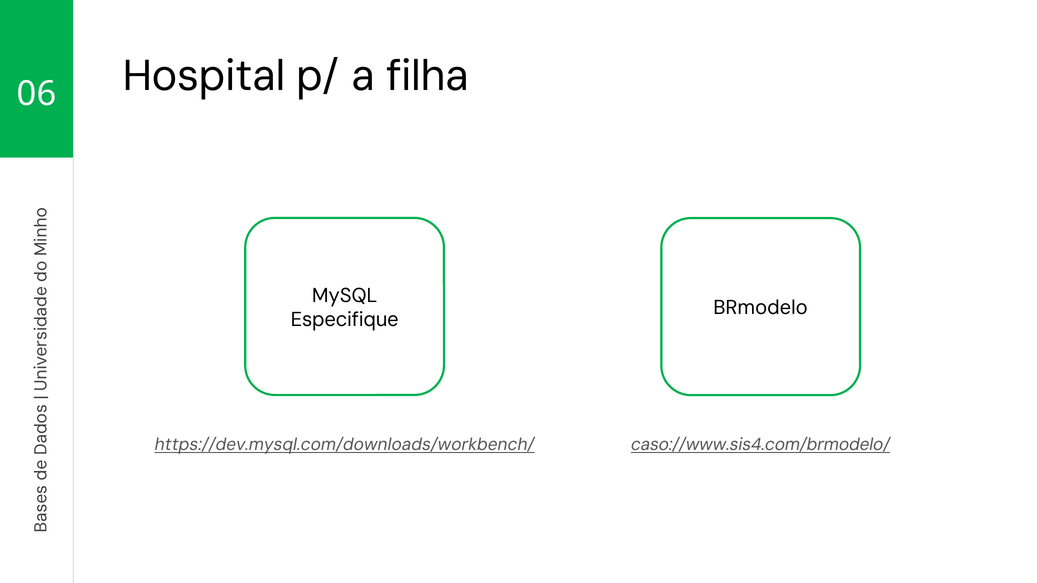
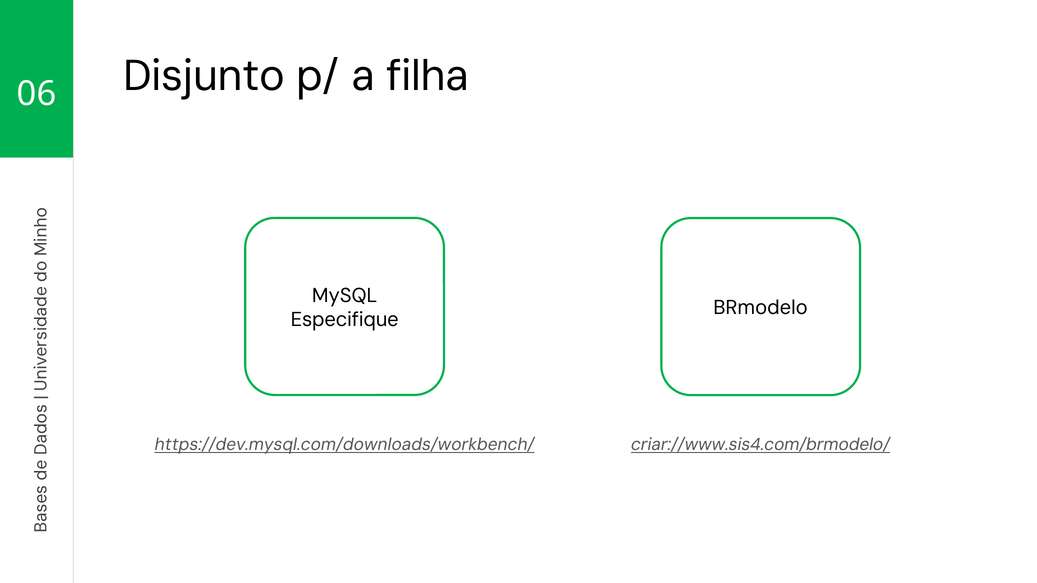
Hospital: Hospital -> Disjunto (204, 76)
caso://www.sis4.com/brmodelo/: caso://www.sis4.com/brmodelo/ -> criar://www.sis4.com/brmodelo/ (760, 445)
